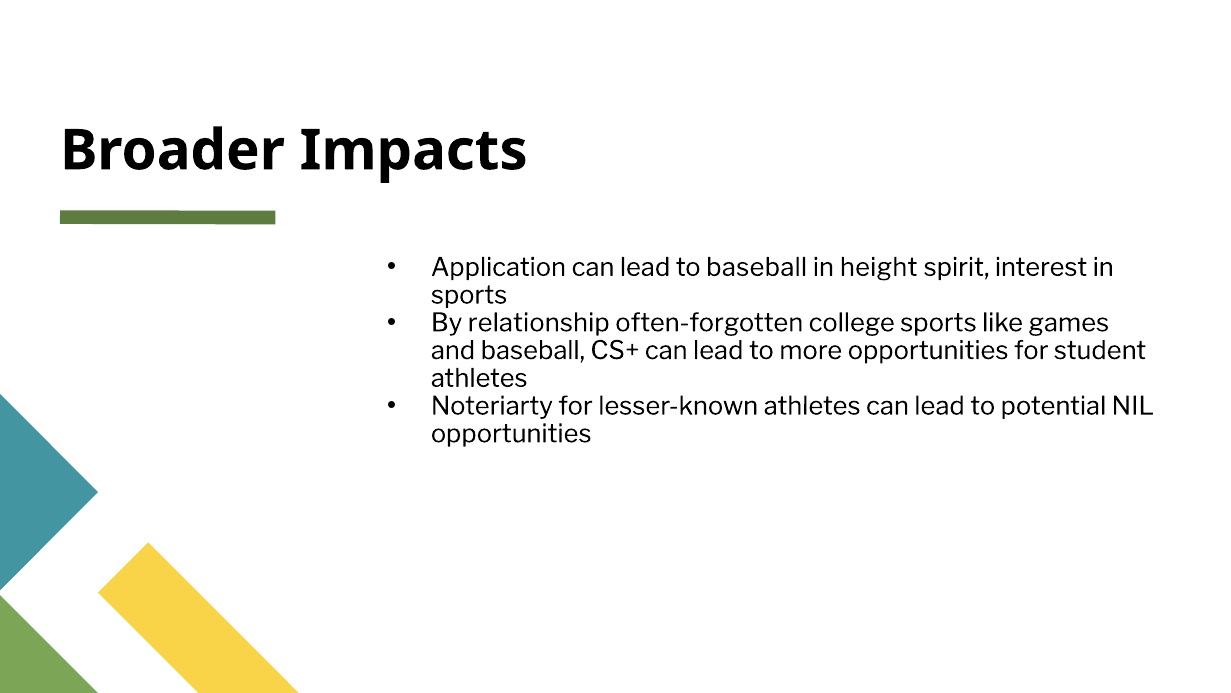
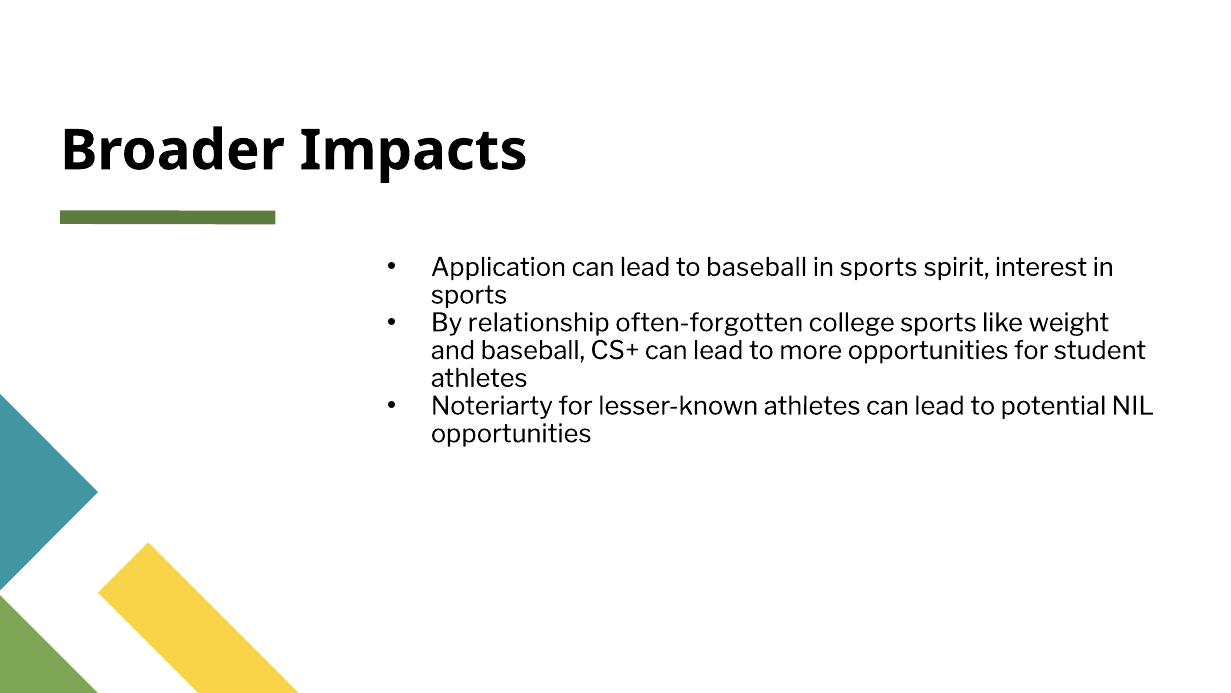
height: height -> sports (879, 267)
games: games -> weight (1069, 323)
